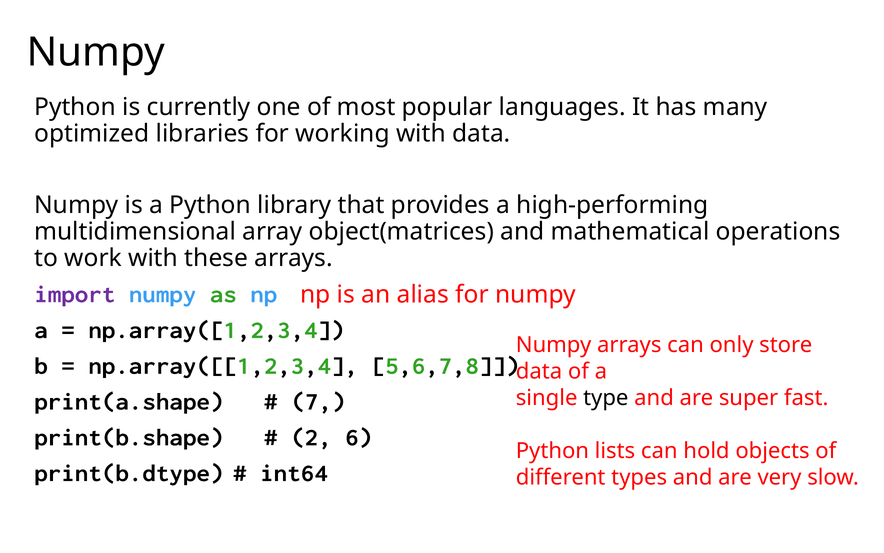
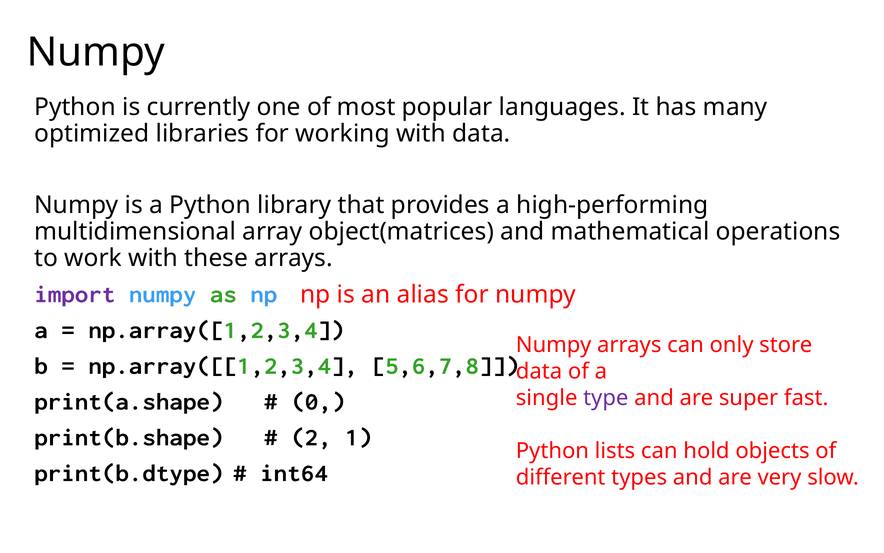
type colour: black -> purple (606, 398)
7: 7 -> 0 (318, 401)
6: 6 -> 1 (359, 437)
